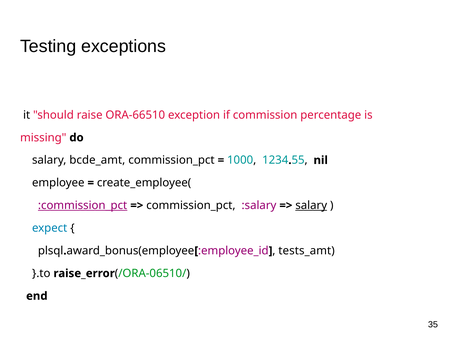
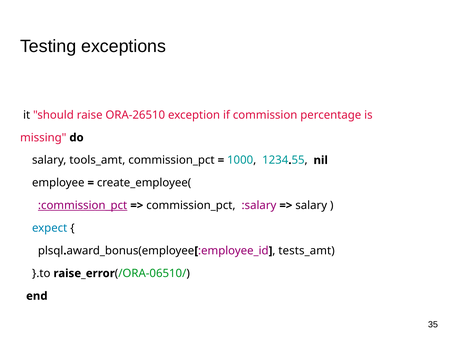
ORA-66510: ORA-66510 -> ORA-26510 (135, 115)
bcde_amt: bcde_amt -> tools_amt (97, 160)
salary underline: present -> none (311, 205)
